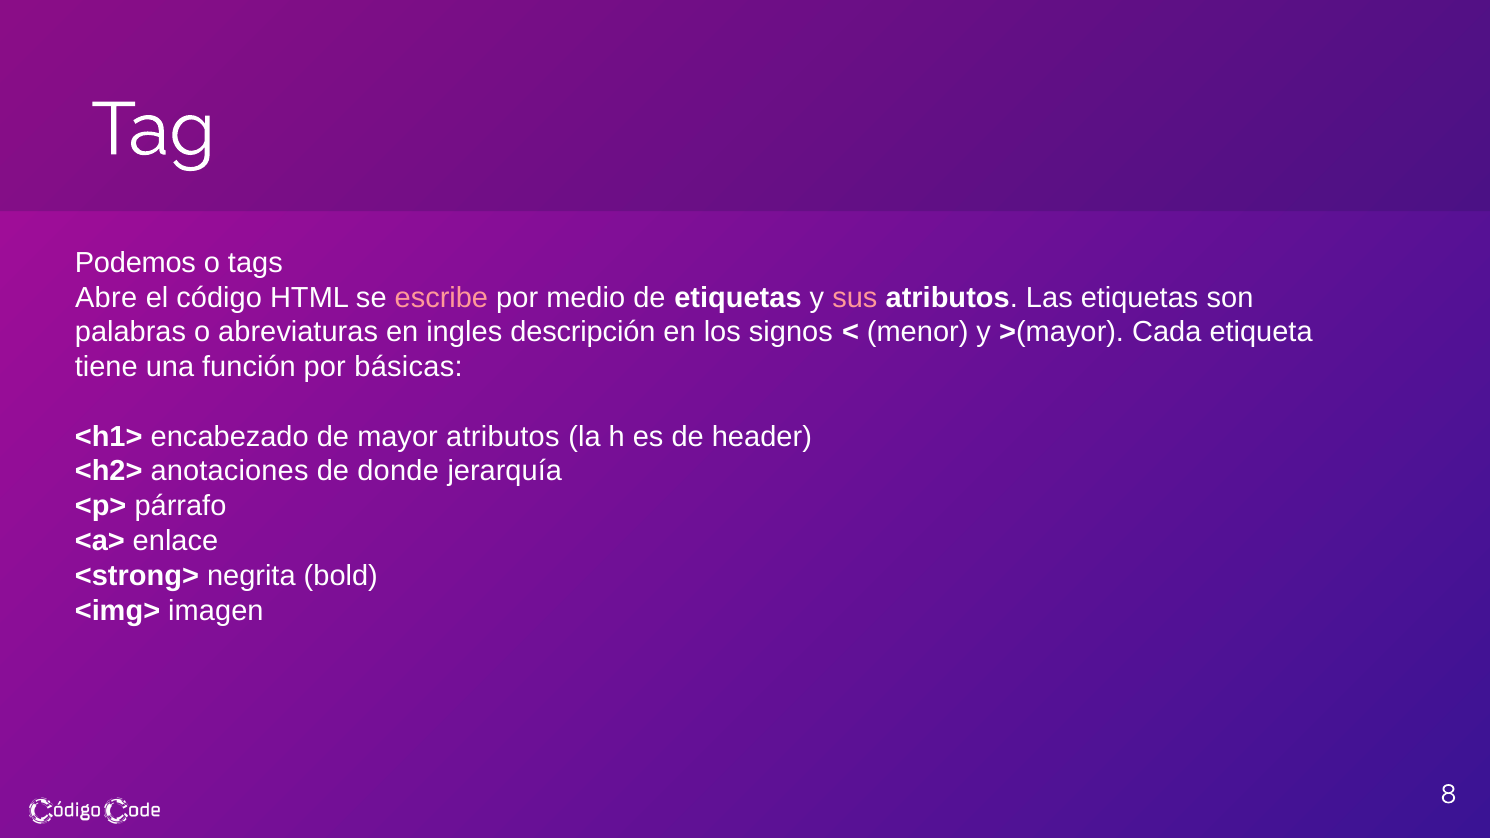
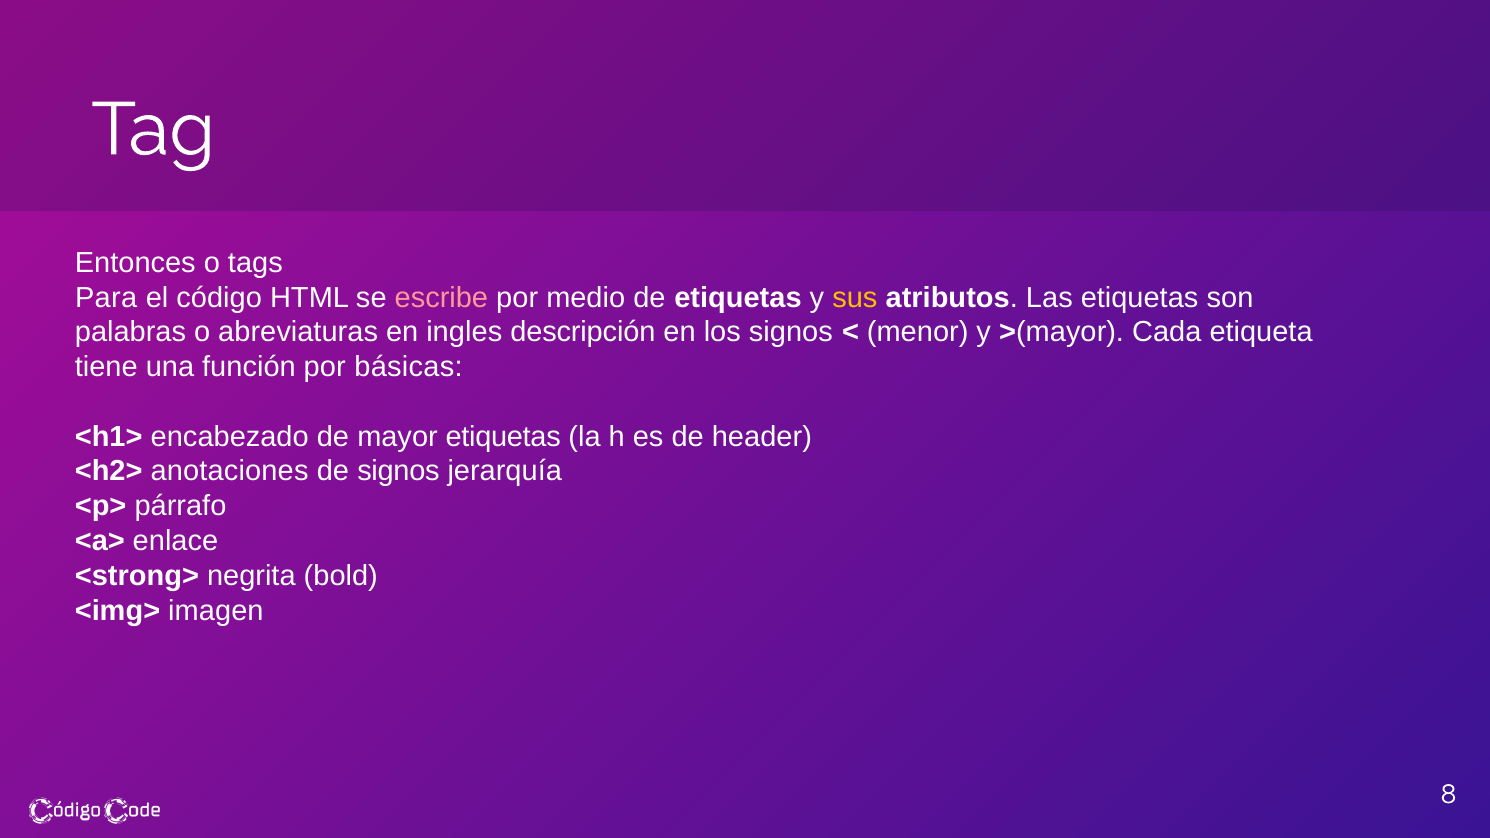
Podemos: Podemos -> Entonces (135, 263)
Abre: Abre -> Para (106, 298)
sus colour: pink -> yellow (855, 298)
mayor atributos: atributos -> etiquetas (503, 437)
de donde: donde -> signos (398, 471)
